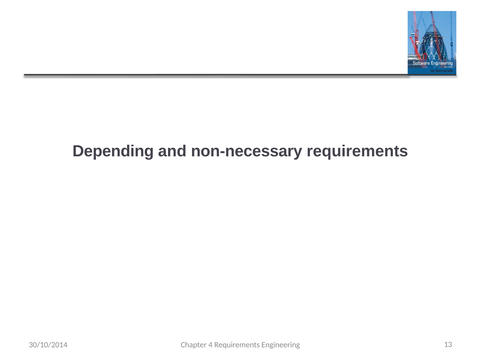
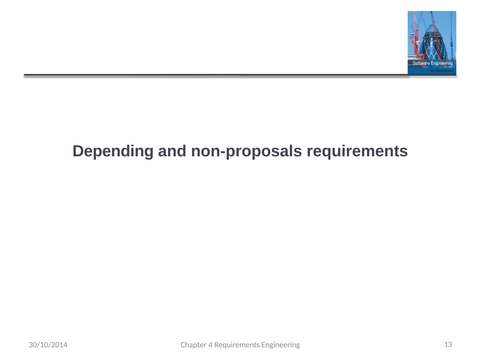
non-necessary: non-necessary -> non-proposals (247, 151)
